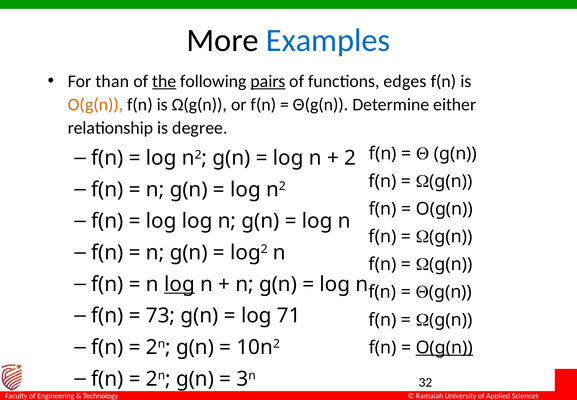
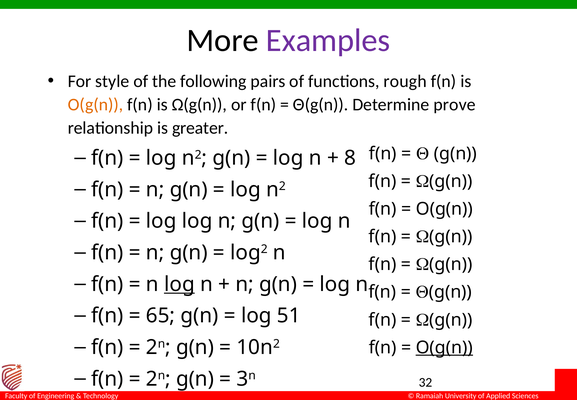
Examples colour: blue -> purple (328, 40)
than: than -> style (112, 81)
the underline: present -> none (164, 81)
pairs underline: present -> none (268, 81)
edges: edges -> rough (405, 81)
either: either -> prove (455, 105)
degree: degree -> greater (200, 128)
2: 2 -> 8 (350, 158)
73: 73 -> 65 (161, 315)
71: 71 -> 51 (289, 315)
